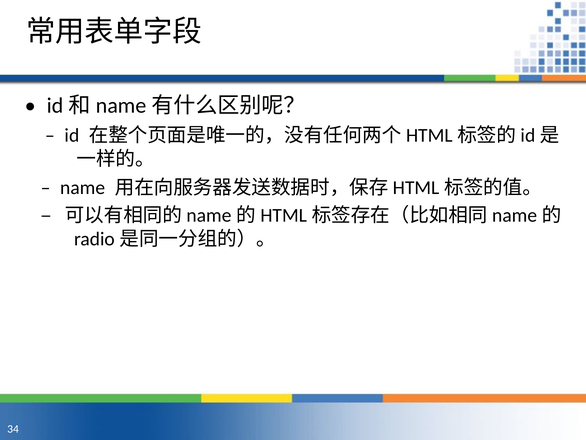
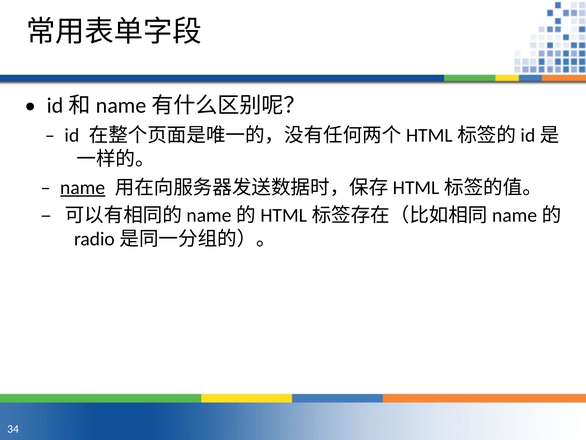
name underline: none -> present (83, 187)
